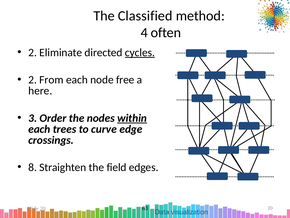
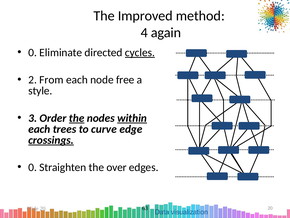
Classified: Classified -> Improved (145, 16)
often: often -> again (166, 33)
2: 2 -> 0 (33, 52)
here: here -> style (40, 91)
the underline: none -> present (77, 118)
crossings underline: none -> present (51, 140)
8: 8 -> 0 (33, 167)
field: field -> over (117, 167)
